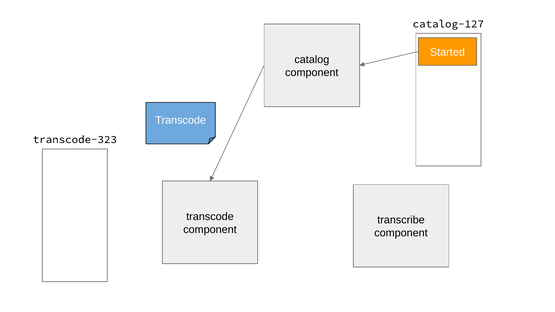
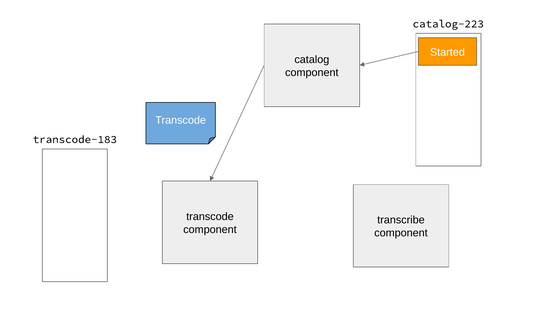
catalog-127: catalog-127 -> catalog-223 (448, 24)
transcode-323: transcode-323 -> transcode-183 (75, 140)
